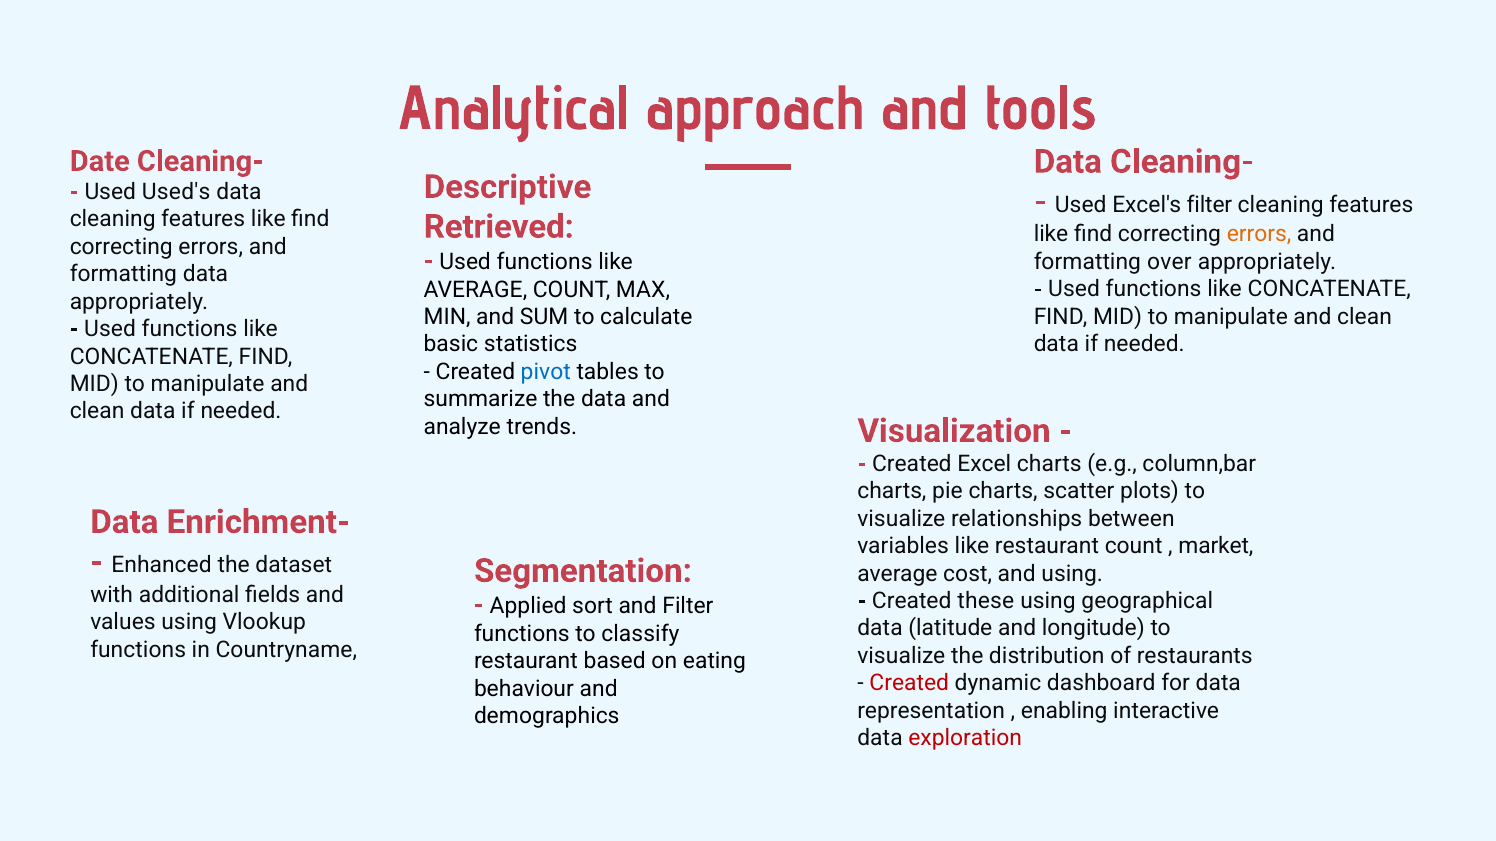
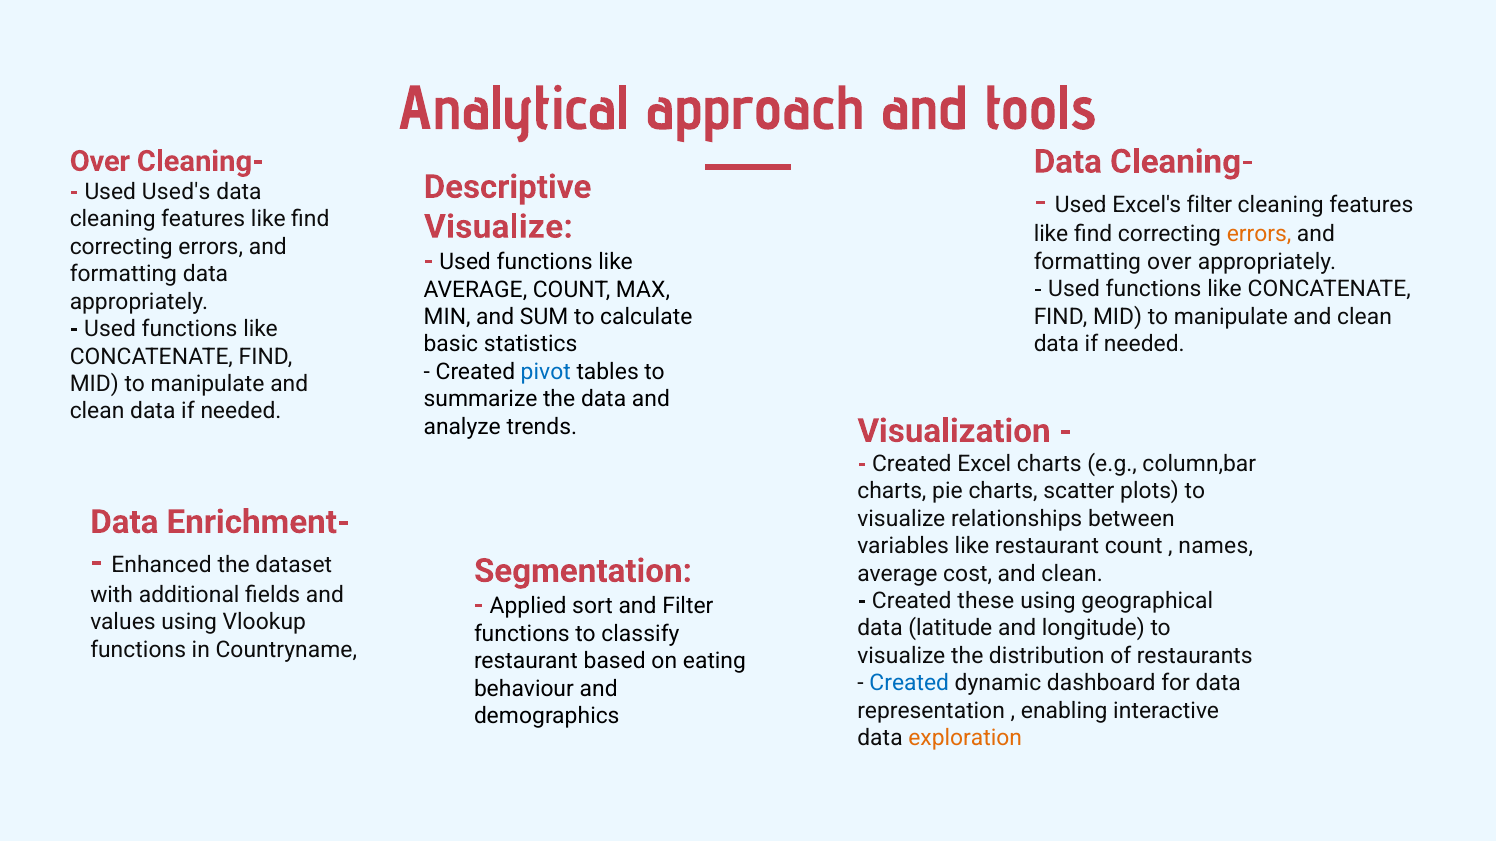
Date: Date -> Over (100, 161)
Retrieved: Retrieved -> Visualize (498, 227)
market: market -> names (1216, 547)
cost and using: using -> clean (1072, 574)
Created colour: red -> blue (909, 684)
exploration colour: red -> orange (965, 739)
